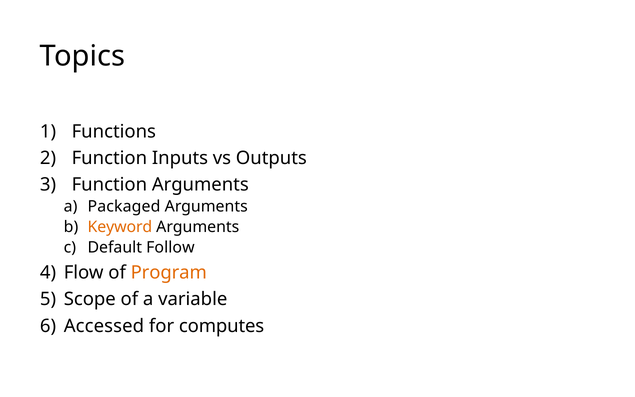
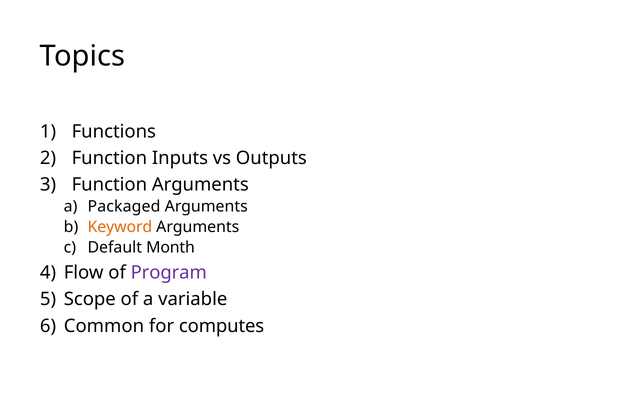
Follow: Follow -> Month (171, 247)
Program colour: orange -> purple (169, 273)
Accessed: Accessed -> Common (104, 326)
